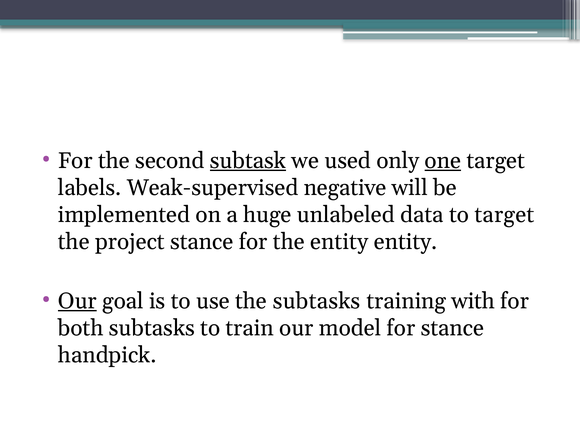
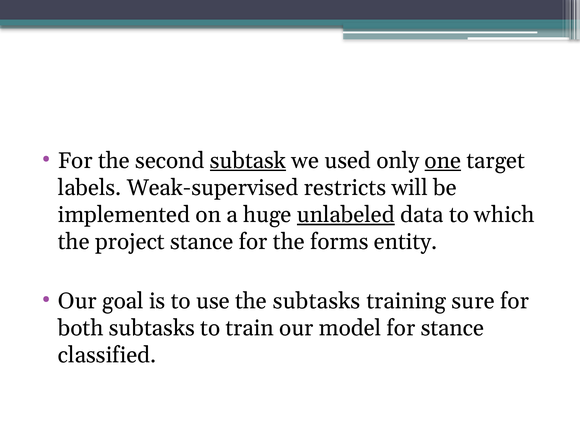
negative: negative -> restricts (345, 188)
unlabeled underline: none -> present (346, 215)
to target: target -> which (504, 215)
the entity: entity -> forms (339, 242)
Our underline: present -> none (77, 301)
with: with -> sure (473, 301)
handpick: handpick -> classified (107, 355)
